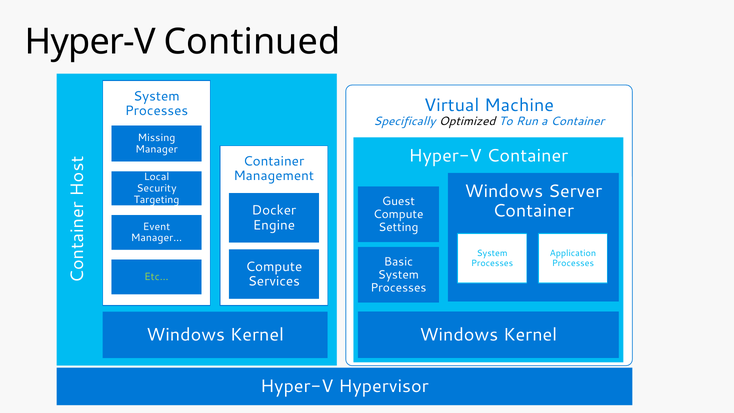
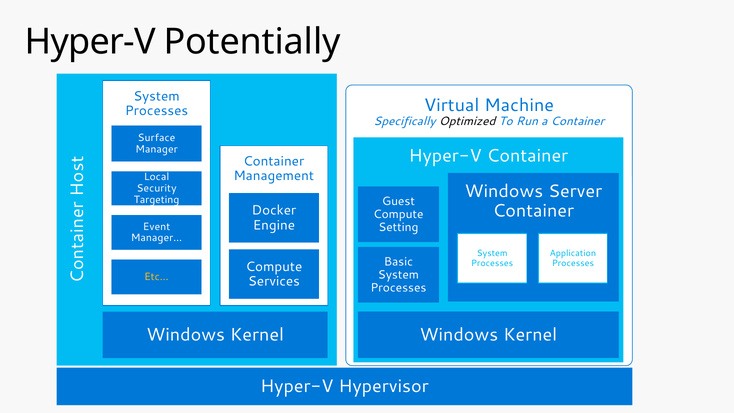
Continued: Continued -> Potentially (252, 42)
Missing: Missing -> Surface (156, 138)
Etc… colour: light green -> yellow (156, 277)
